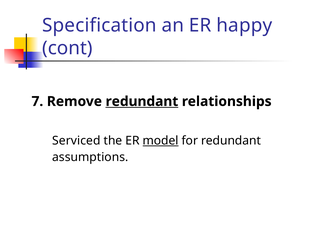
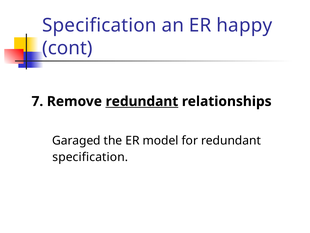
Serviced: Serviced -> Garaged (76, 140)
model underline: present -> none (161, 140)
assumptions: assumptions -> specification (90, 157)
